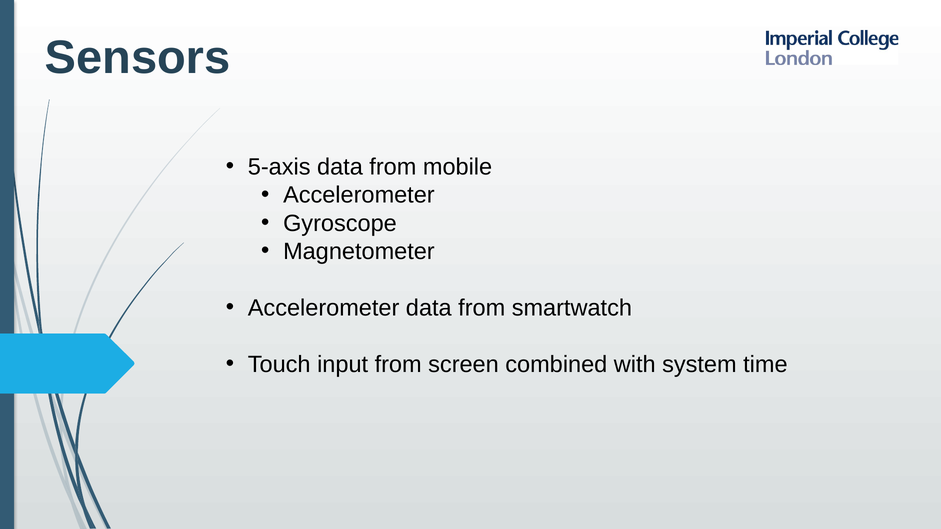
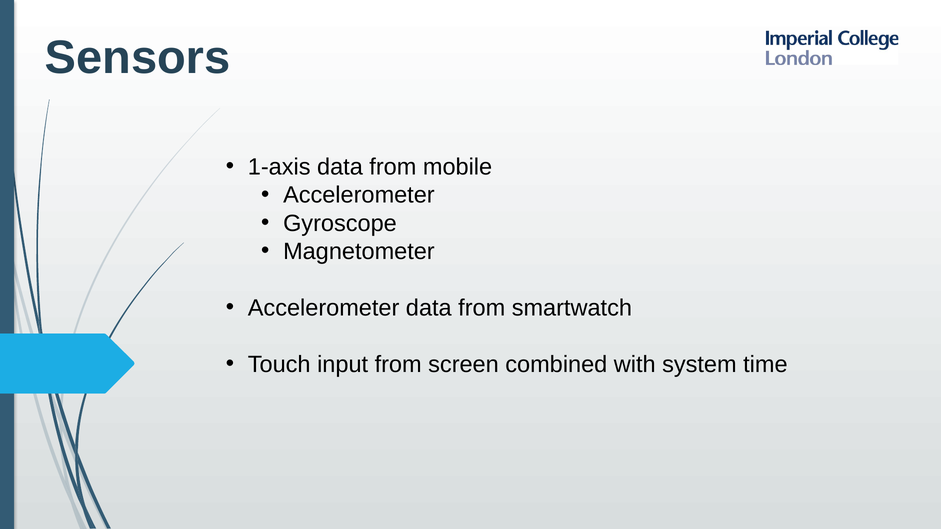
5-axis: 5-axis -> 1-axis (279, 167)
